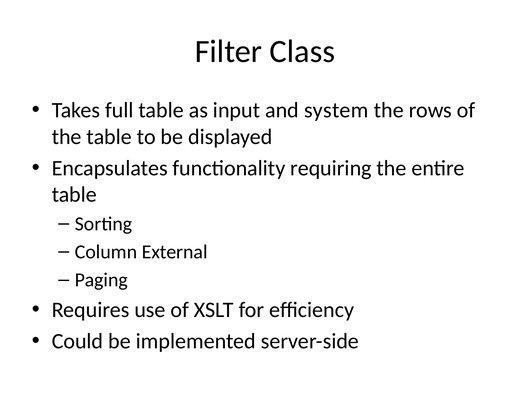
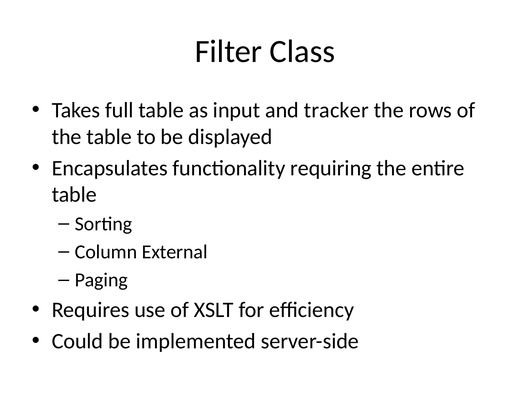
system: system -> tracker (336, 110)
